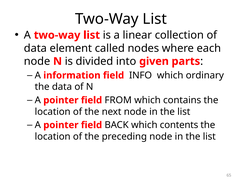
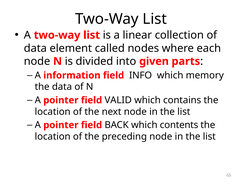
ordinary: ordinary -> memory (205, 76)
FROM: FROM -> VALID (118, 100)
